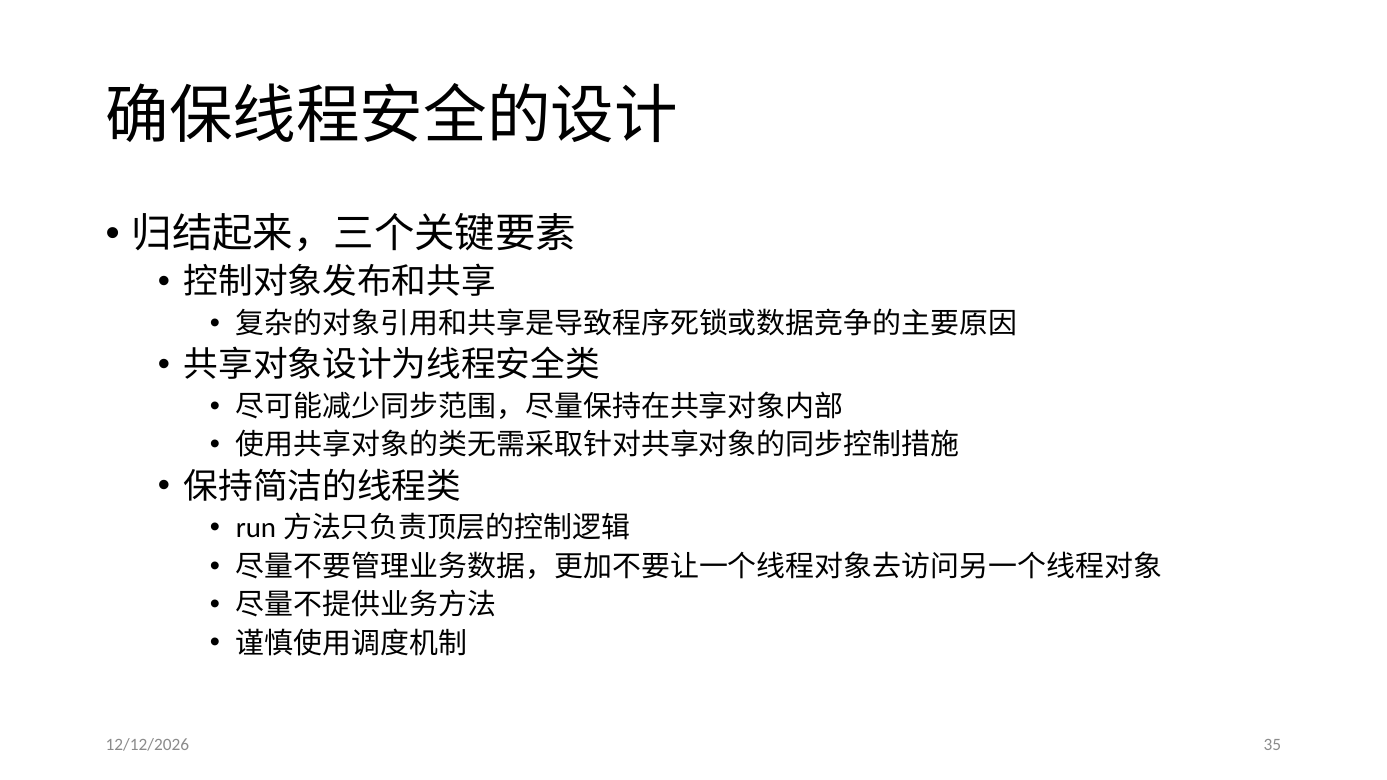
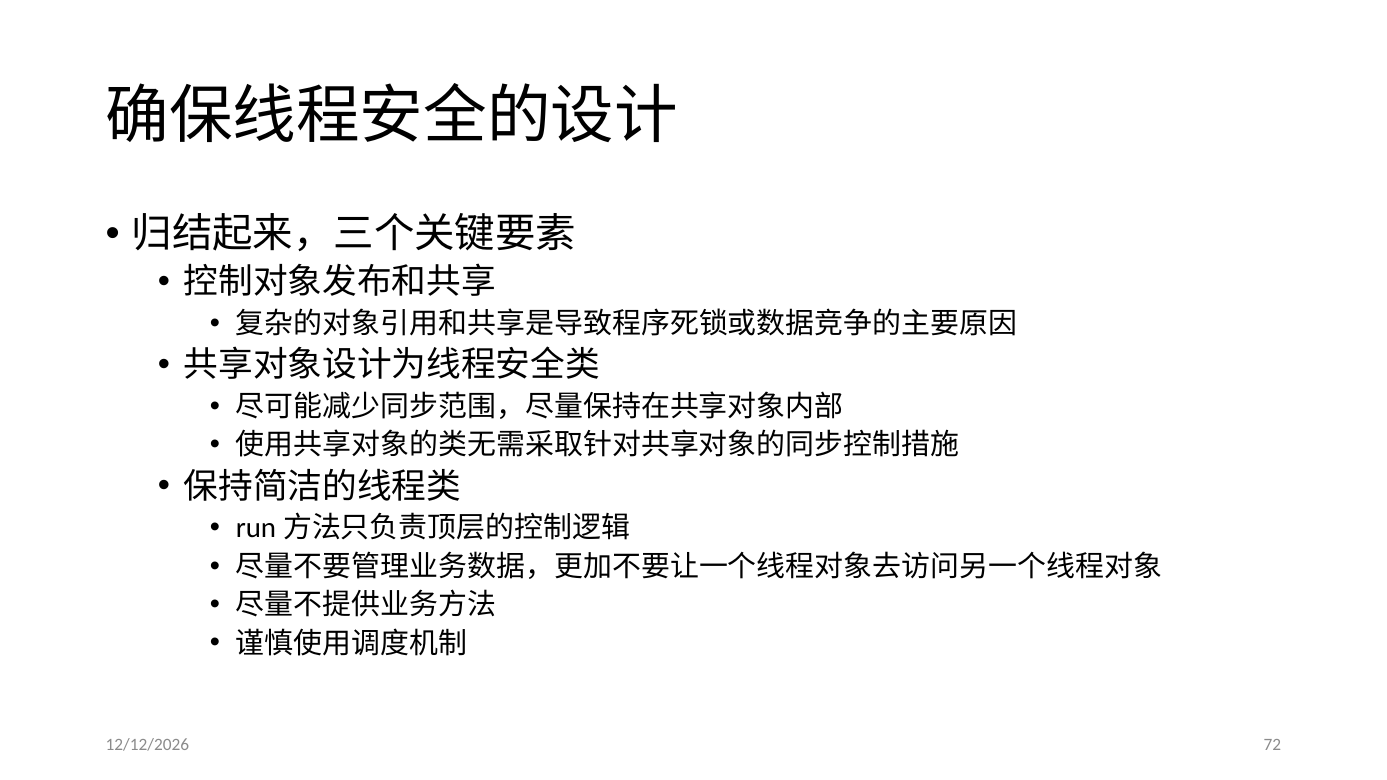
35: 35 -> 72 (1272, 745)
